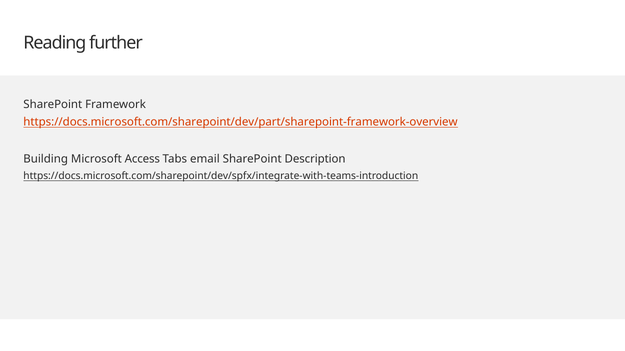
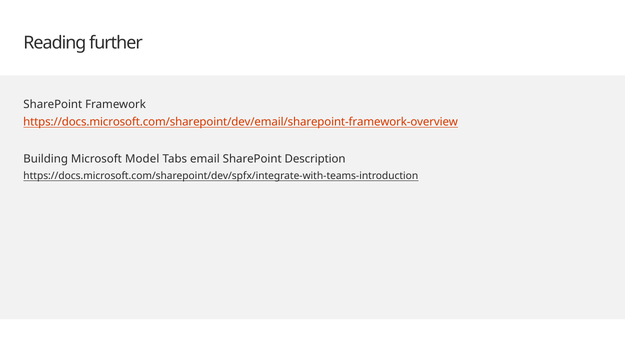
https://docs.microsoft.com/sharepoint/dev/part/sharepoint-framework-overview: https://docs.microsoft.com/sharepoint/dev/part/sharepoint-framework-overview -> https://docs.microsoft.com/sharepoint/dev/email/sharepoint-framework-overview (241, 122)
Access: Access -> Model (142, 159)
